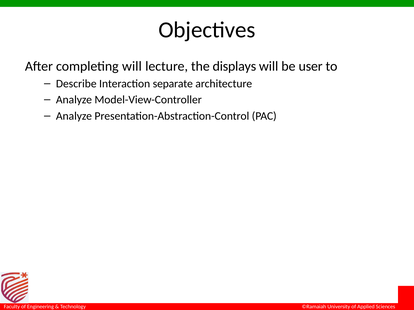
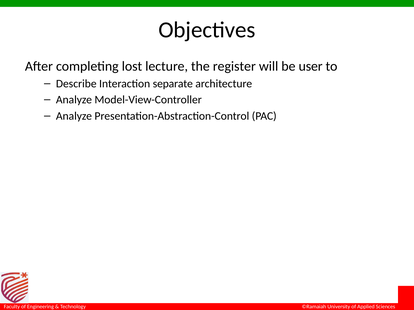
completing will: will -> lost (132, 66)
displays: displays -> register (234, 66)
